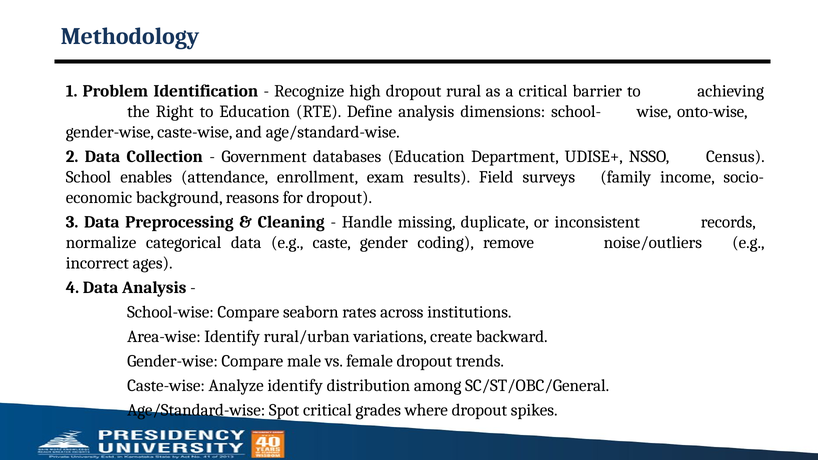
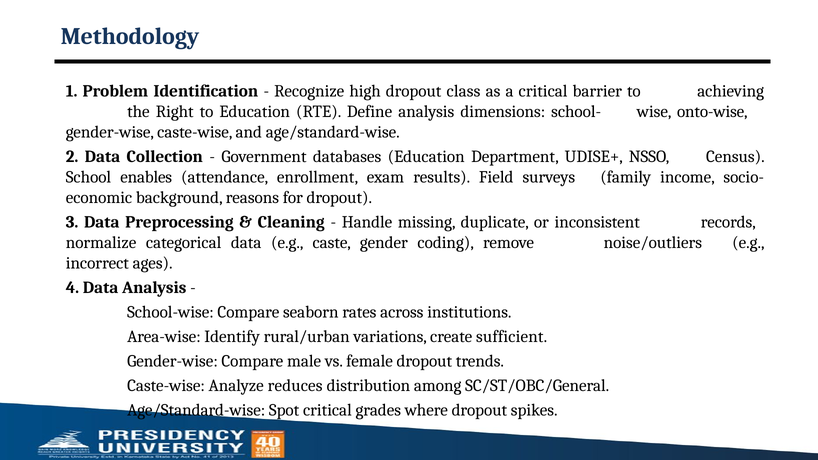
rural: rural -> class (463, 91)
backward: backward -> sufficient (512, 337)
Analyze identify: identify -> reduces (295, 386)
